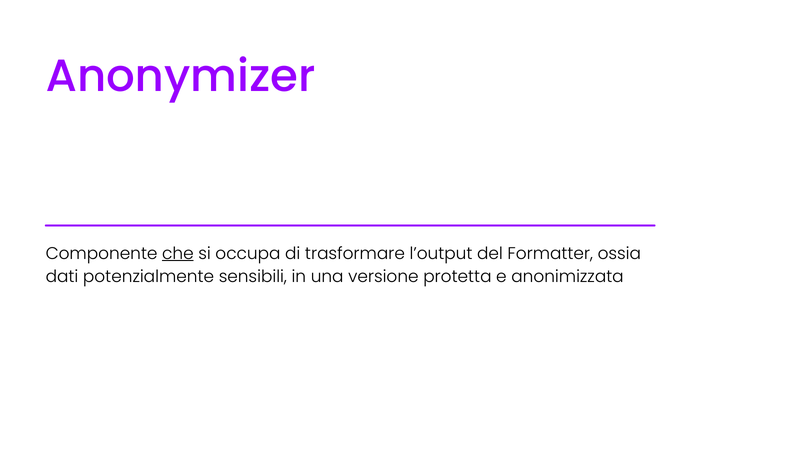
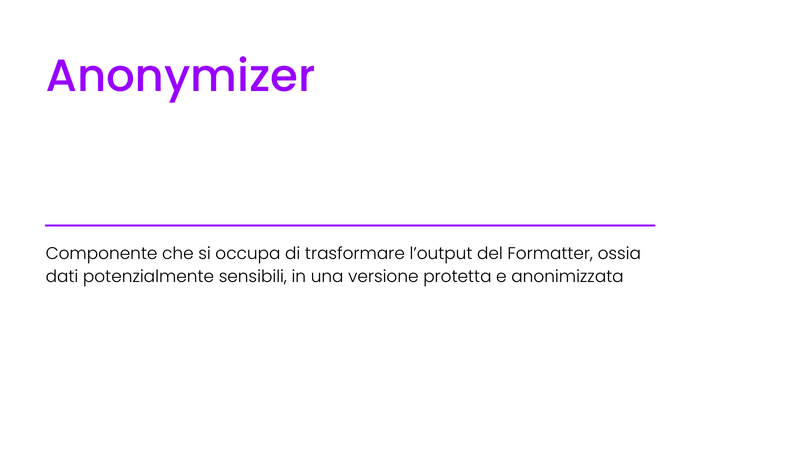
che underline: present -> none (178, 253)
